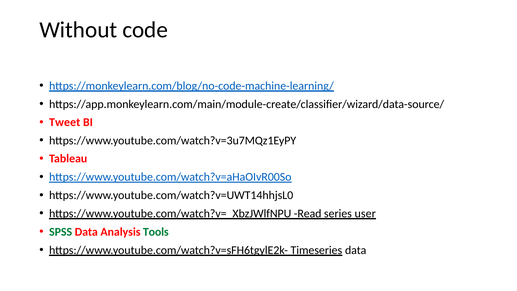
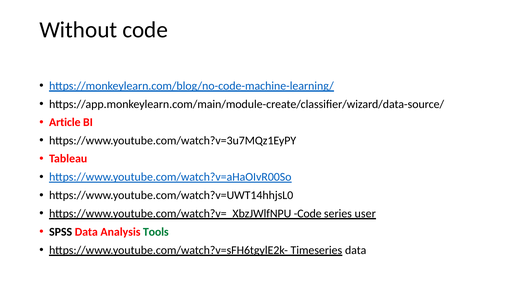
Tweet: Tweet -> Article (65, 122)
https://www.youtube.com/watch?v=_XbzJWlfNPU Read: Read -> Code (308, 213)
SPSS colour: green -> black (61, 232)
